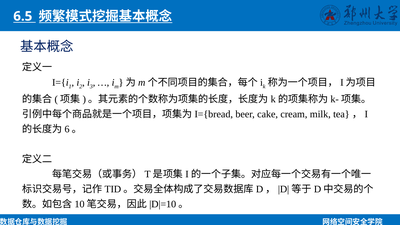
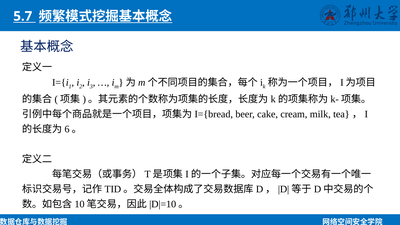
6.5: 6.5 -> 5.7 (23, 16)
